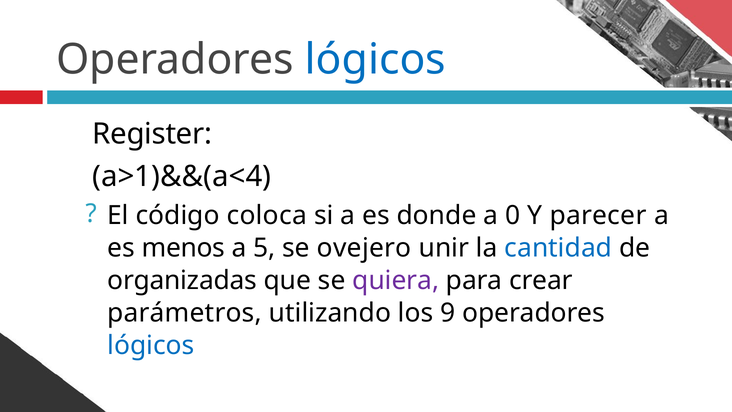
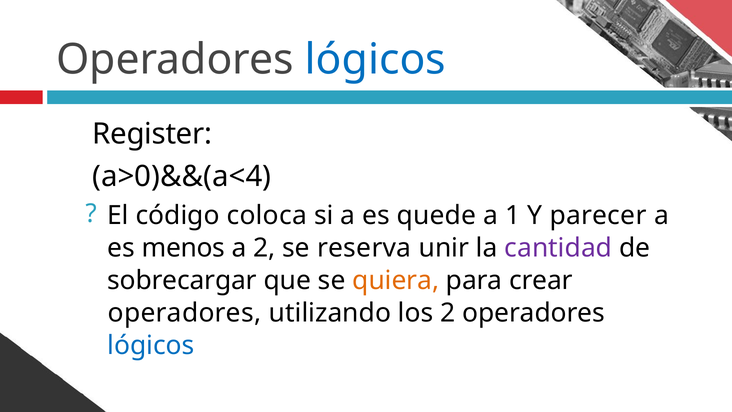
a>1)&&(a<4: a>1)&&(a<4 -> a>0)&&(a<4 (182, 176)
donde: donde -> quede (436, 215)
0: 0 -> 1 (513, 215)
a 5: 5 -> 2 (264, 248)
ovejero: ovejero -> reserva (364, 248)
cantidad colour: blue -> purple (558, 248)
organizadas: organizadas -> sobrecargar (182, 280)
quiera colour: purple -> orange (396, 280)
parámetros: parámetros -> operadores (184, 313)
los 9: 9 -> 2 (448, 313)
